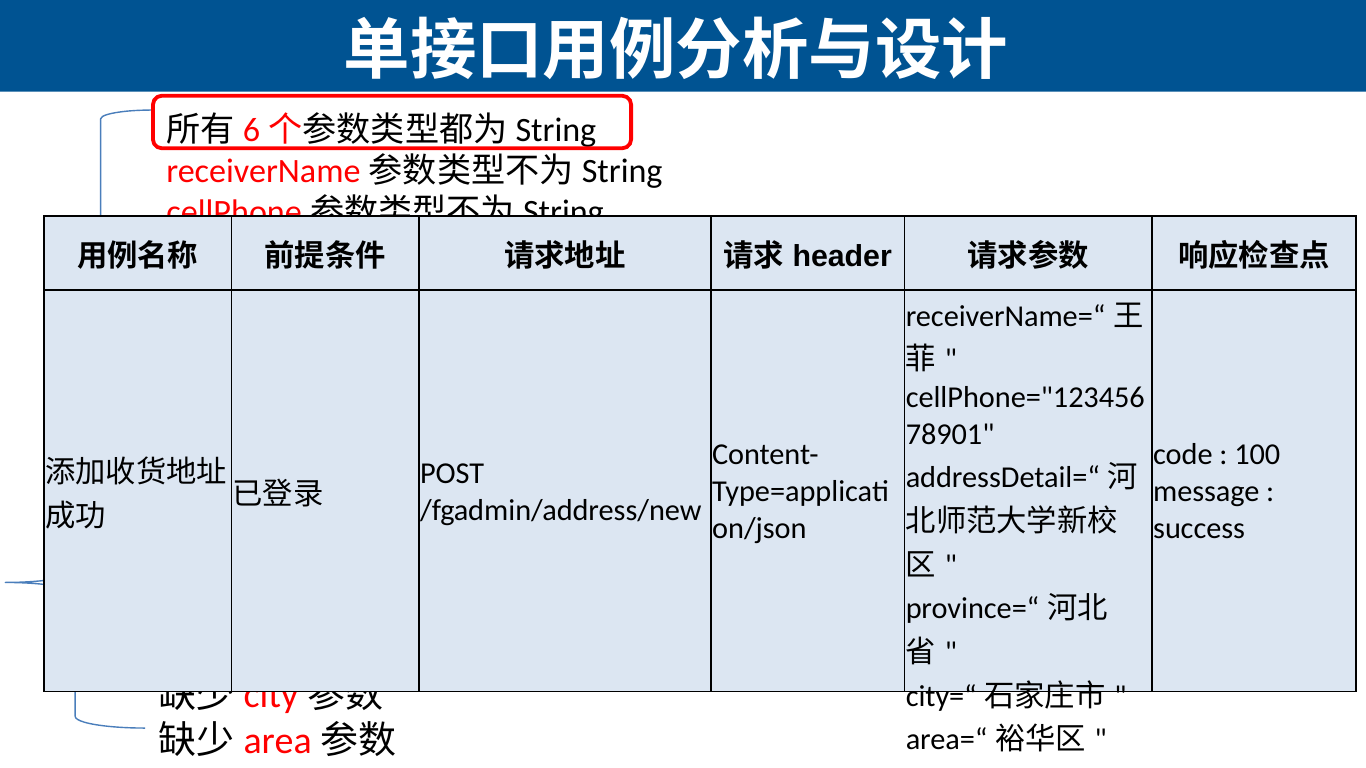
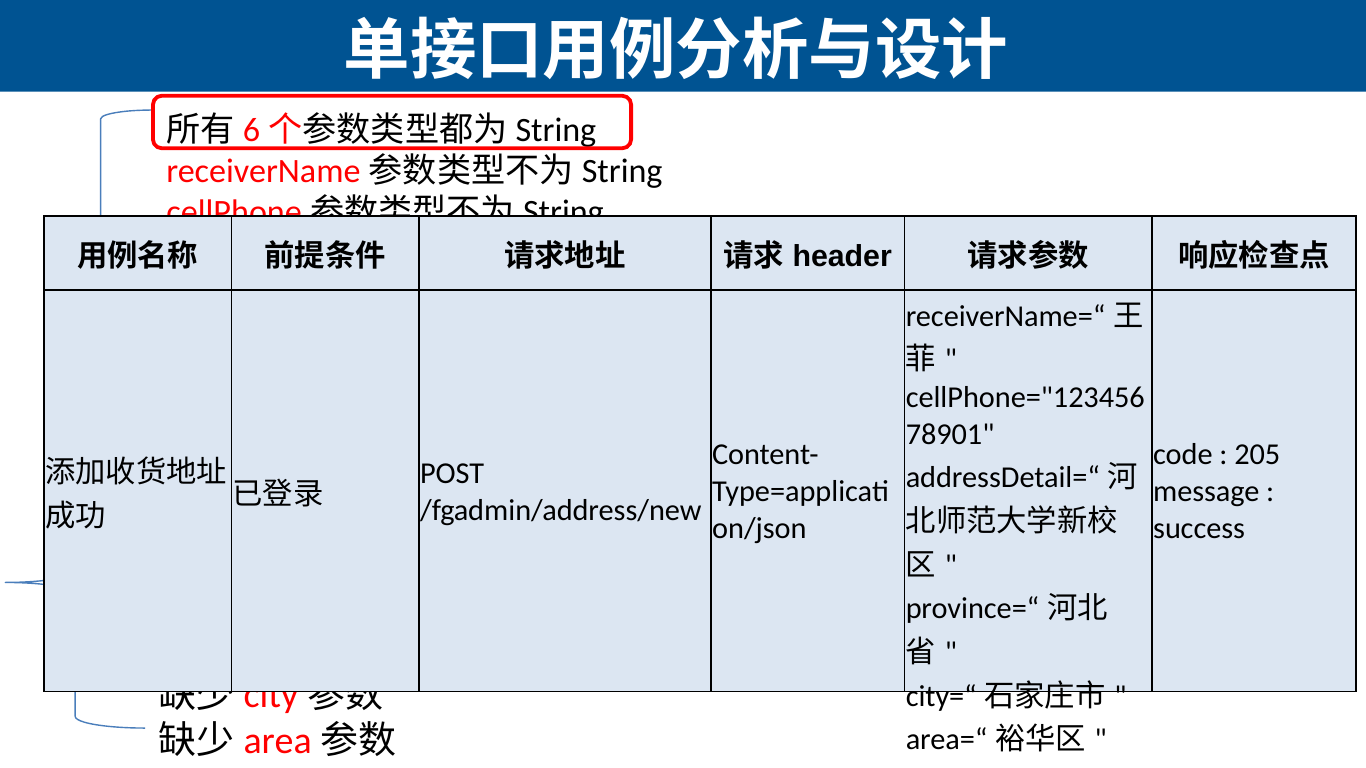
100: 100 -> 205 (1257, 455)
